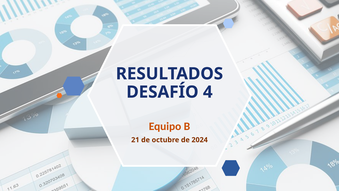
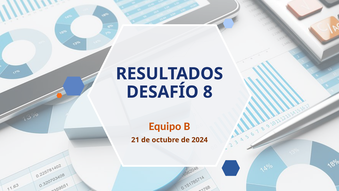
4: 4 -> 8 (208, 92)
